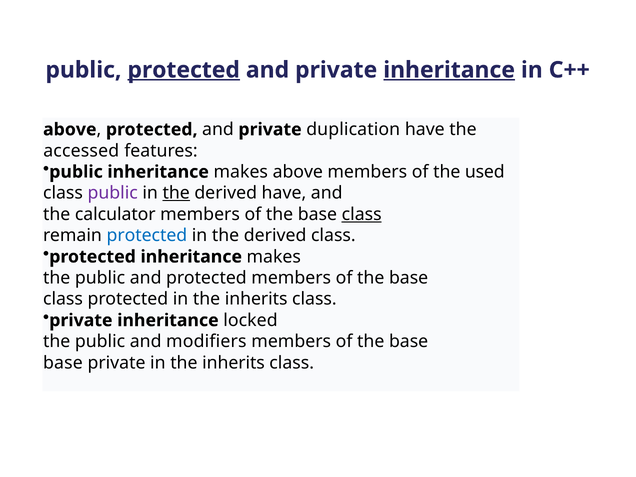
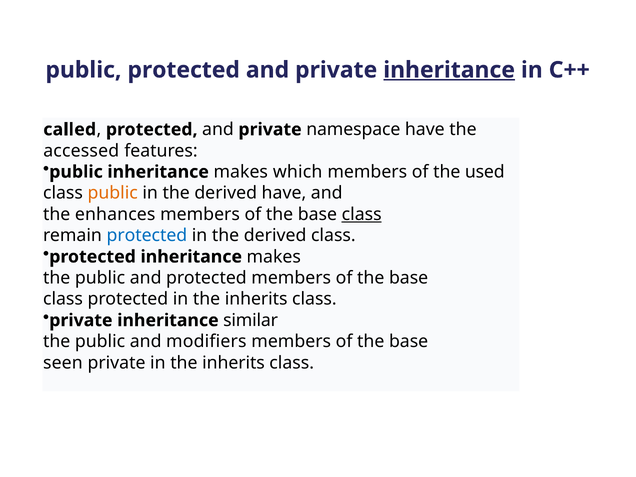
protected underline: present -> none (184, 70)
above: above -> called (70, 129)
duplication: duplication -> namespace (353, 129)
makes above: above -> which (298, 172)
public colour: purple -> orange (113, 193)
the underline: present -> none (176, 193)
calculator: calculator -> enhances (115, 214)
locked: locked -> similar (251, 320)
base: base -> seen (63, 363)
